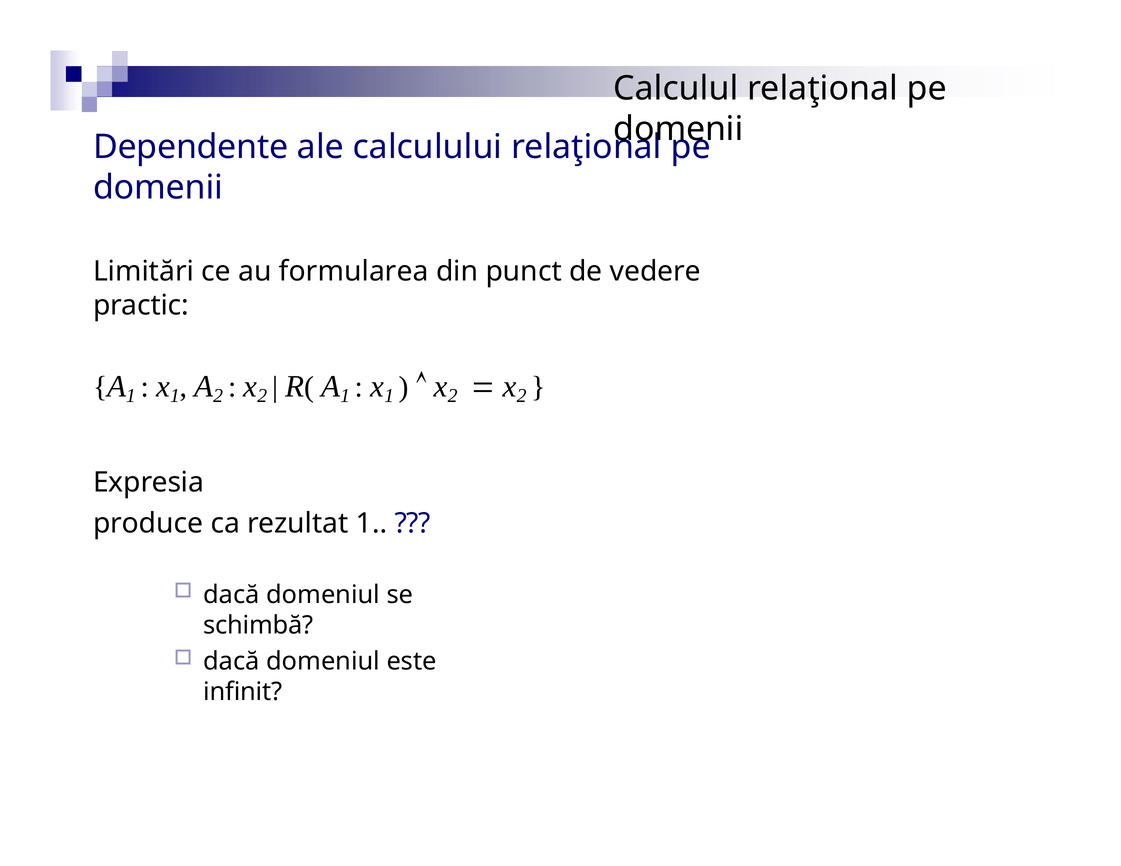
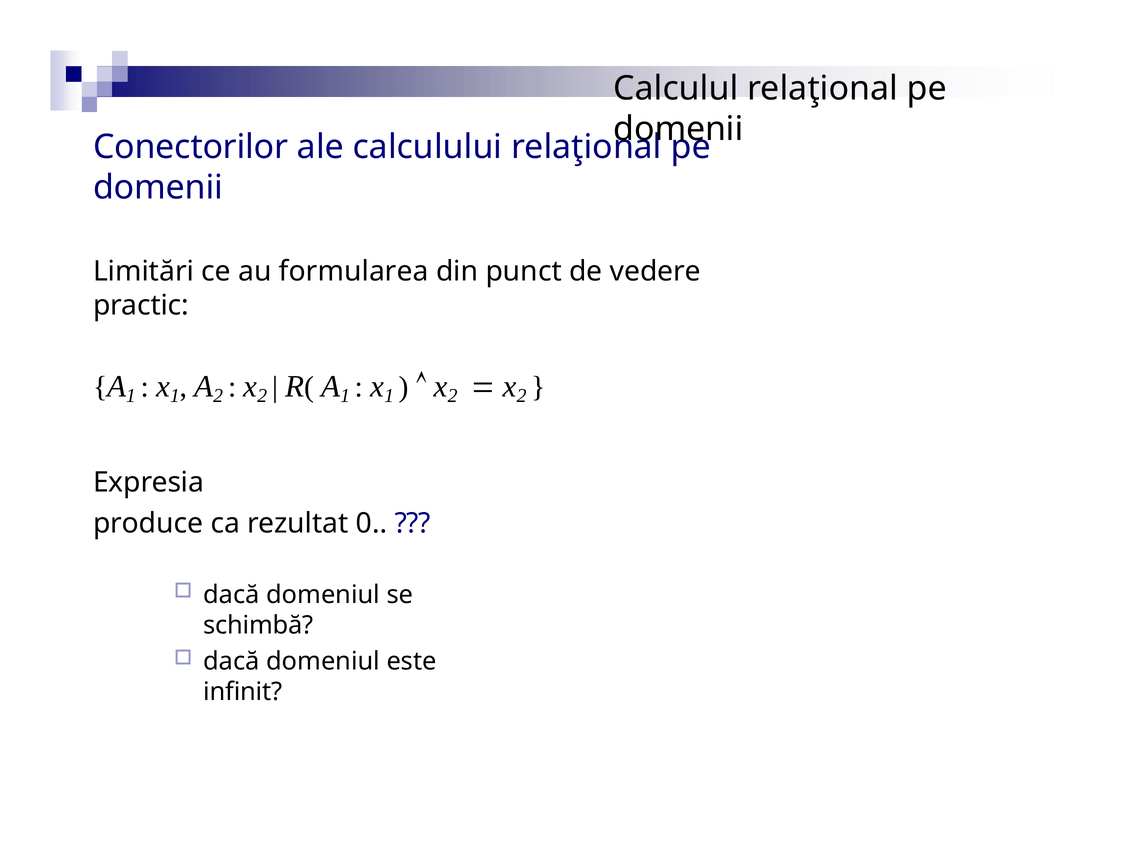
Dependente: Dependente -> Conectorilor (191, 147)
rezultat 1: 1 -> 0 (372, 524)
